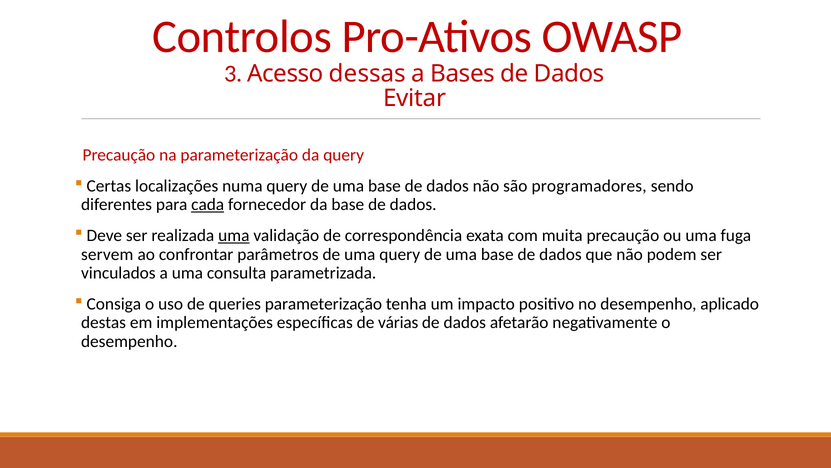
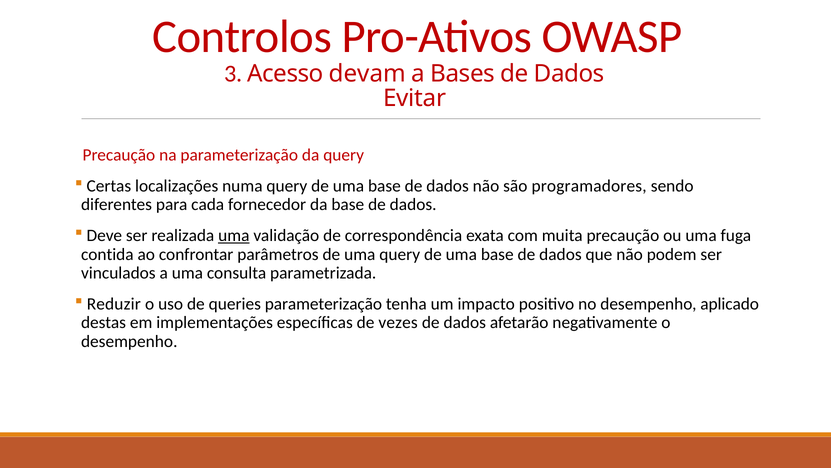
dessas: dessas -> devam (367, 74)
cada underline: present -> none (208, 204)
servem: servem -> contida (107, 254)
Consiga: Consiga -> Reduzir (114, 304)
várias: várias -> vezes (398, 322)
